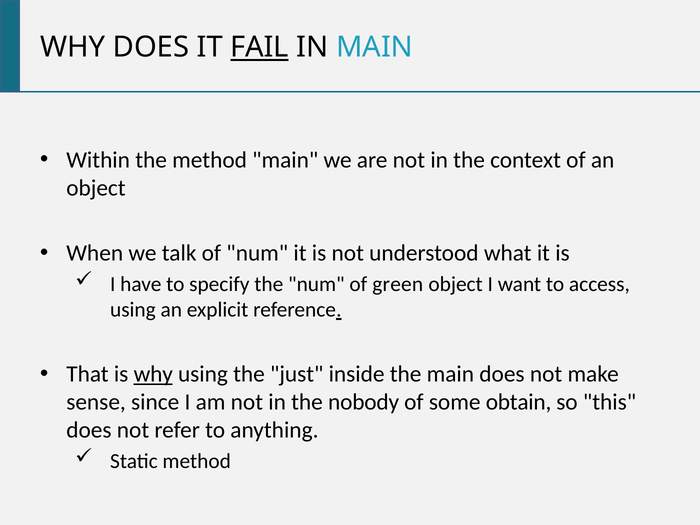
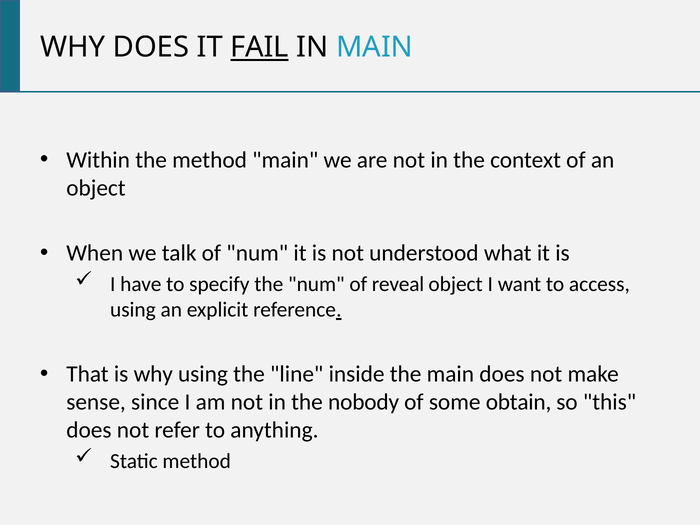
green: green -> reveal (398, 284)
why underline: present -> none (153, 374)
just: just -> line (297, 374)
